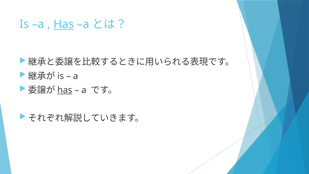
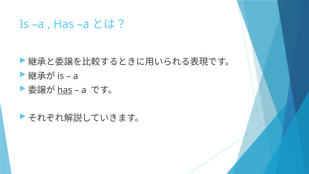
Has underline: present -> none (64, 24)
